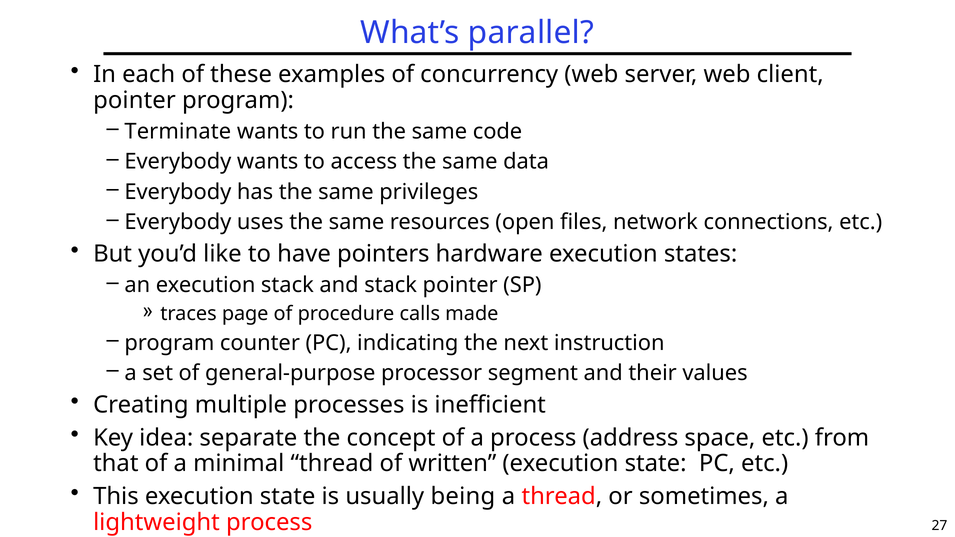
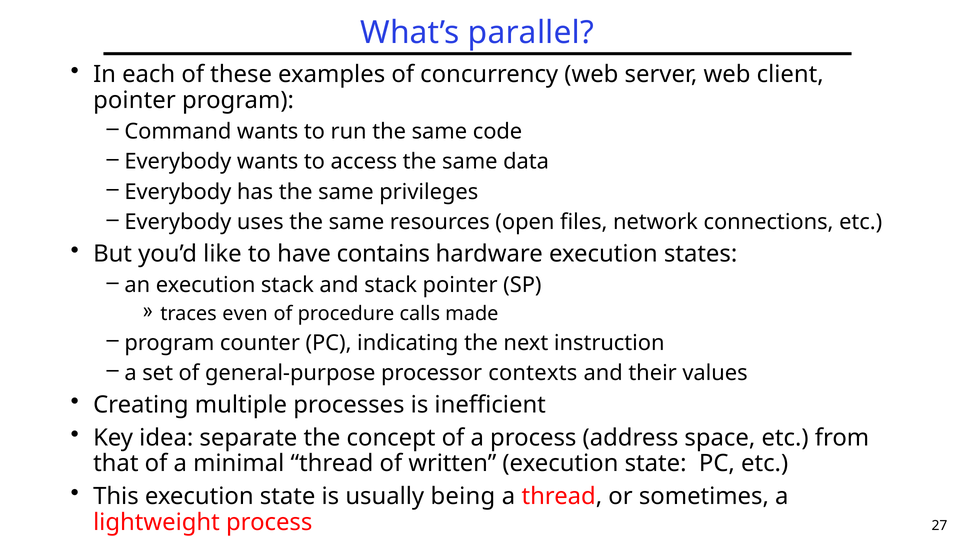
Terminate: Terminate -> Command (178, 132)
pointers: pointers -> contains (383, 254)
page: page -> even (245, 314)
segment: segment -> contexts (533, 373)
